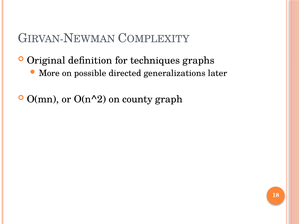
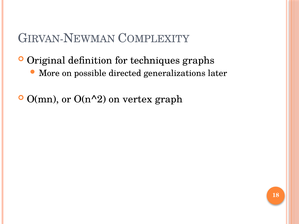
county: county -> vertex (137, 99)
